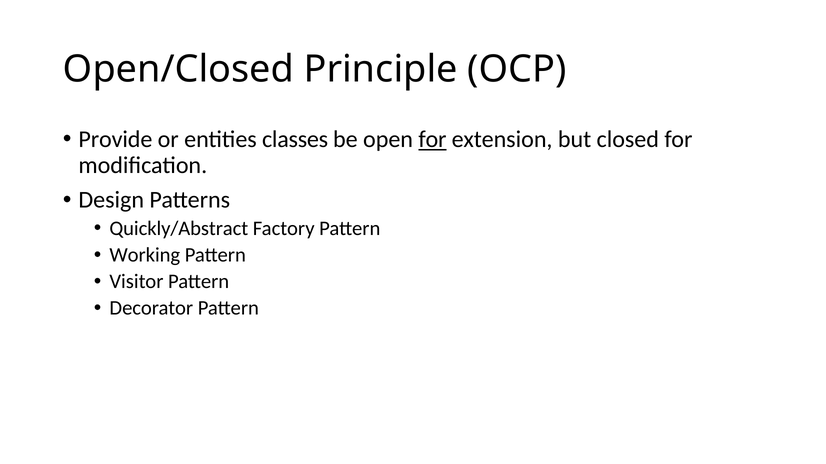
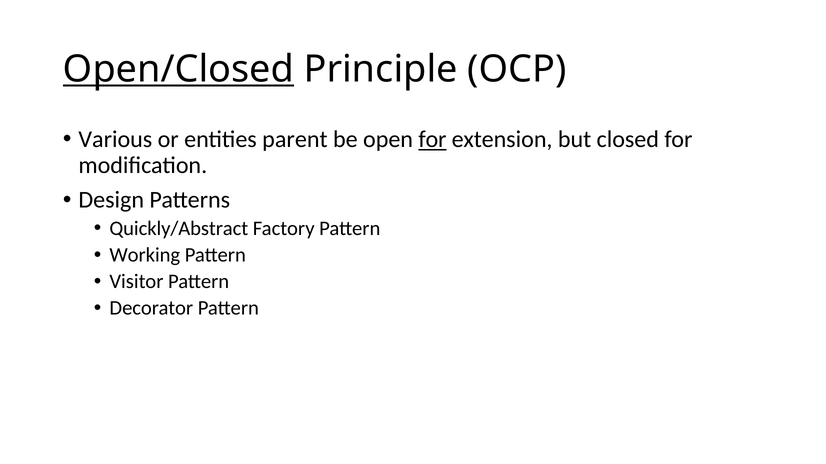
Open/Closed underline: none -> present (178, 69)
Provide: Provide -> Various (115, 140)
classes: classes -> parent (295, 140)
